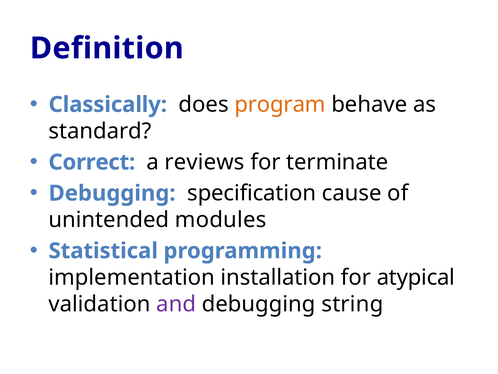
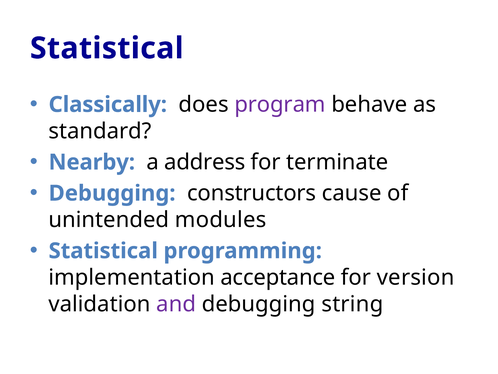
Definition: Definition -> Statistical (107, 48)
program colour: orange -> purple (280, 104)
Correct: Correct -> Nearby (92, 162)
reviews: reviews -> address (205, 162)
specification: specification -> constructors (252, 193)
installation: installation -> acceptance (278, 277)
atypical: atypical -> version (416, 277)
